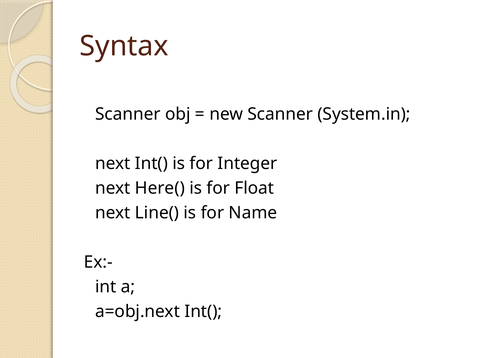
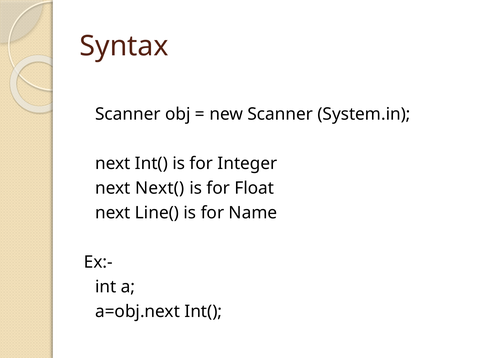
Here(: Here( -> Next( (160, 188)
